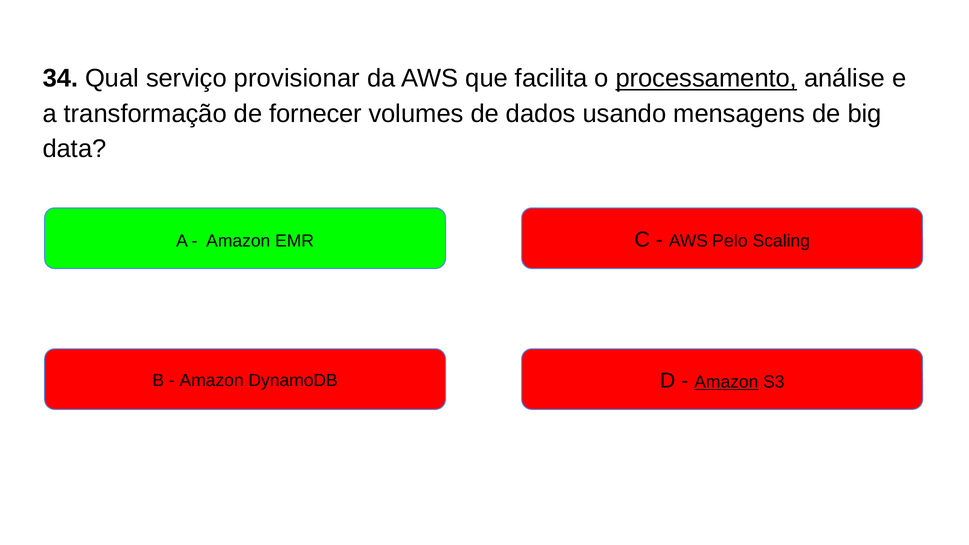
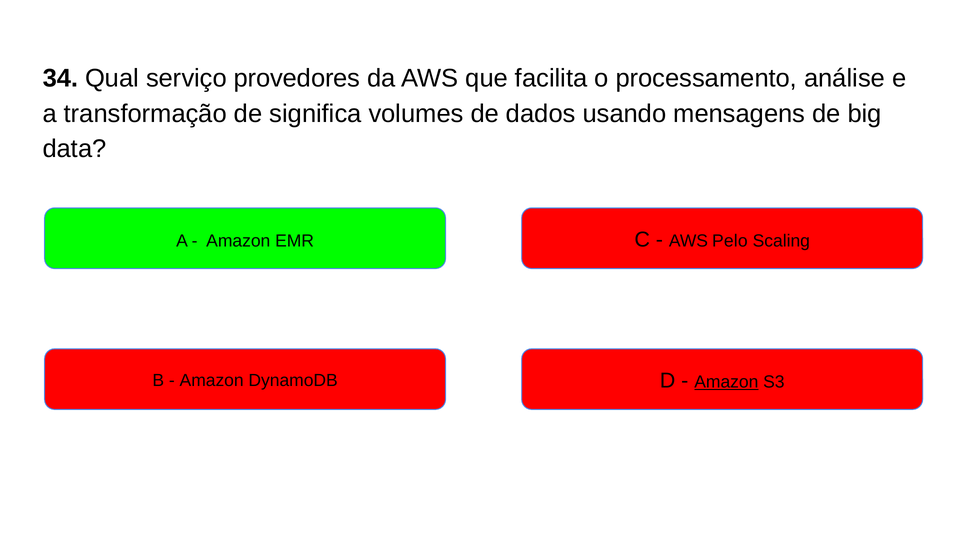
provisionar: provisionar -> provedores (297, 79)
processamento underline: present -> none (706, 79)
fornecer: fornecer -> significa (315, 114)
